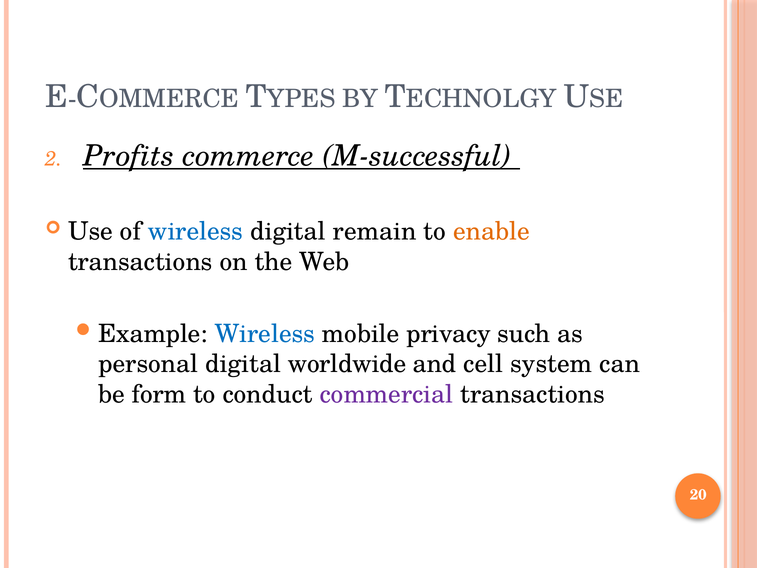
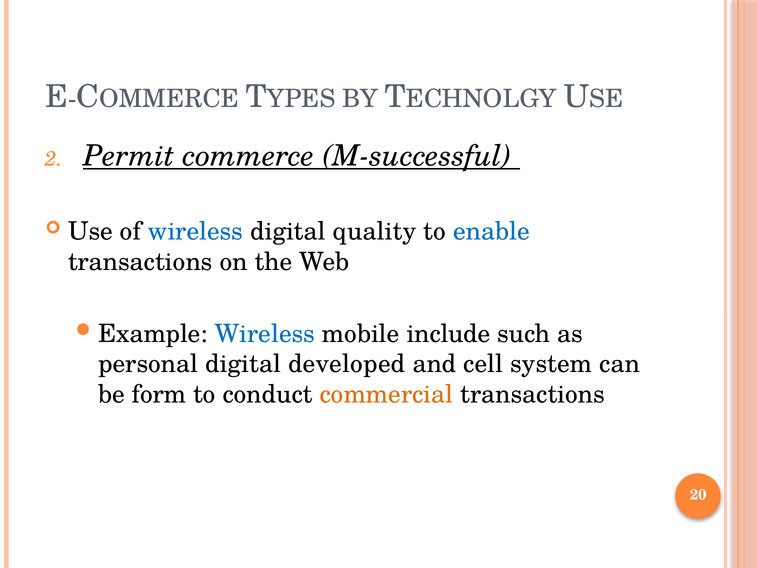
Profits: Profits -> Permit (129, 156)
remain: remain -> quality (375, 231)
enable colour: orange -> blue (491, 231)
privacy: privacy -> include (448, 334)
worldwide: worldwide -> developed (347, 364)
commercial colour: purple -> orange (387, 394)
